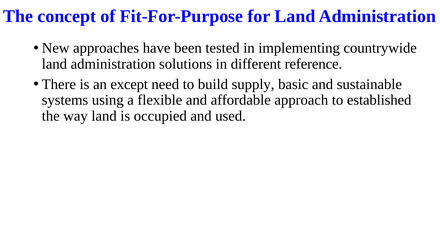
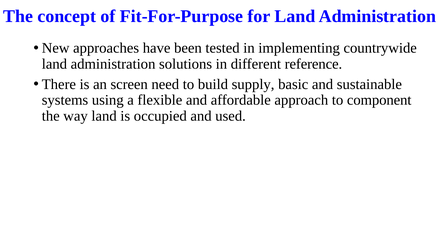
except: except -> screen (129, 85)
established: established -> component (379, 100)
